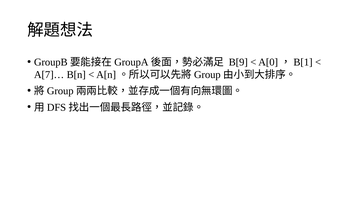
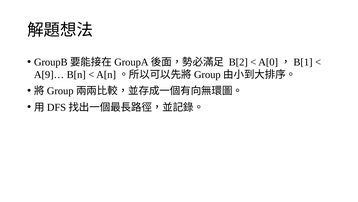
B[9: B[9 -> B[2 (238, 62)
A[7]…: A[7]… -> A[9]… (49, 74)
